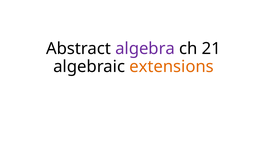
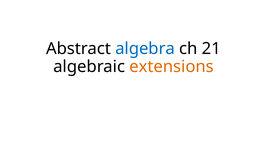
algebra colour: purple -> blue (145, 49)
